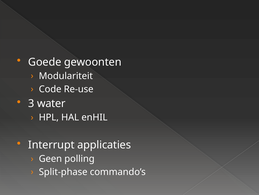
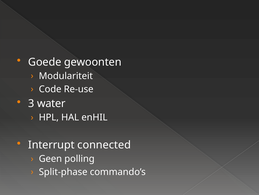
applicaties: applicaties -> connected (104, 144)
